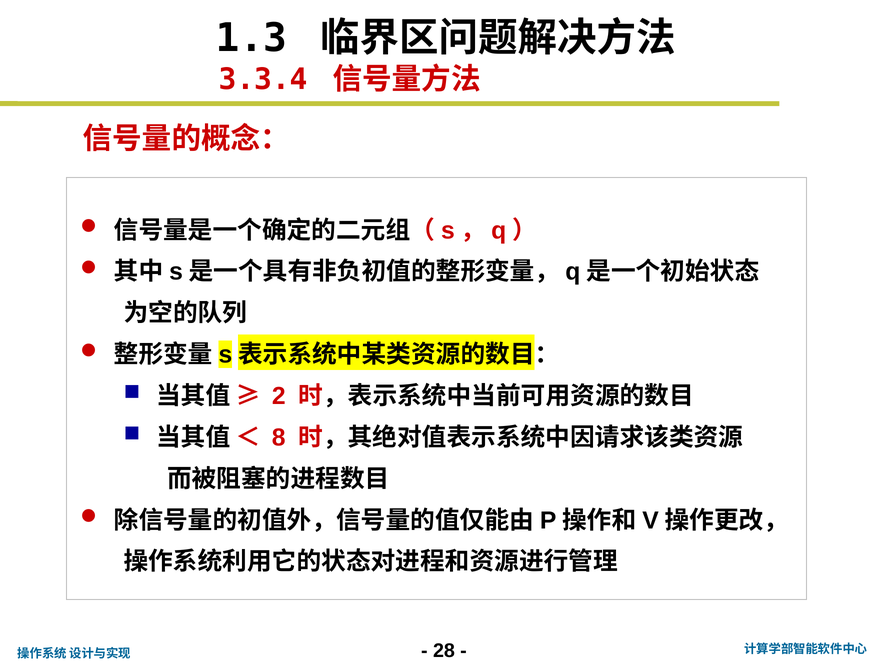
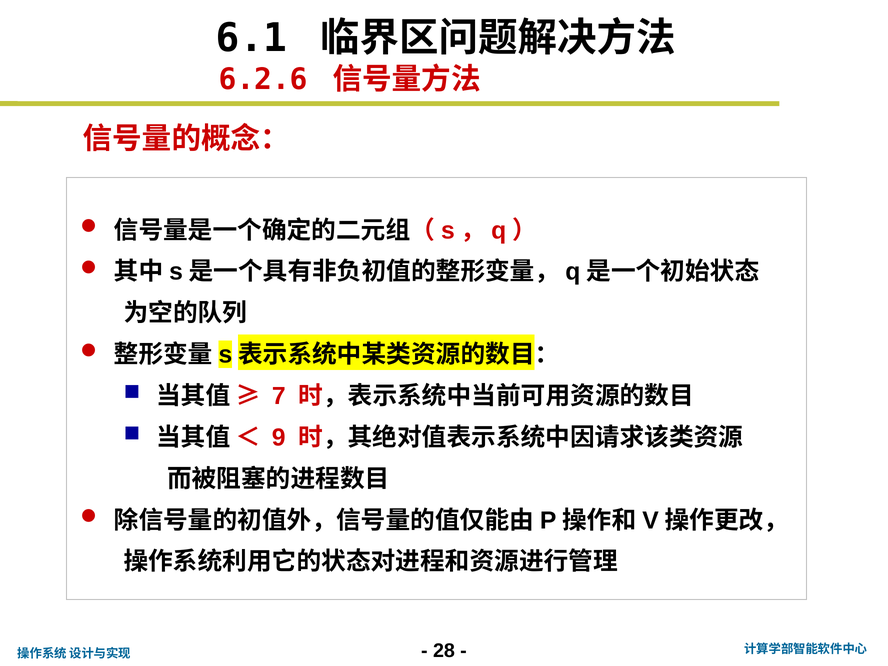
1.3: 1.3 -> 6.1 (252, 38)
3.3.4: 3.3.4 -> 6.2.6 (263, 80)
2: 2 -> 7 (279, 396)
8: 8 -> 9 (279, 438)
